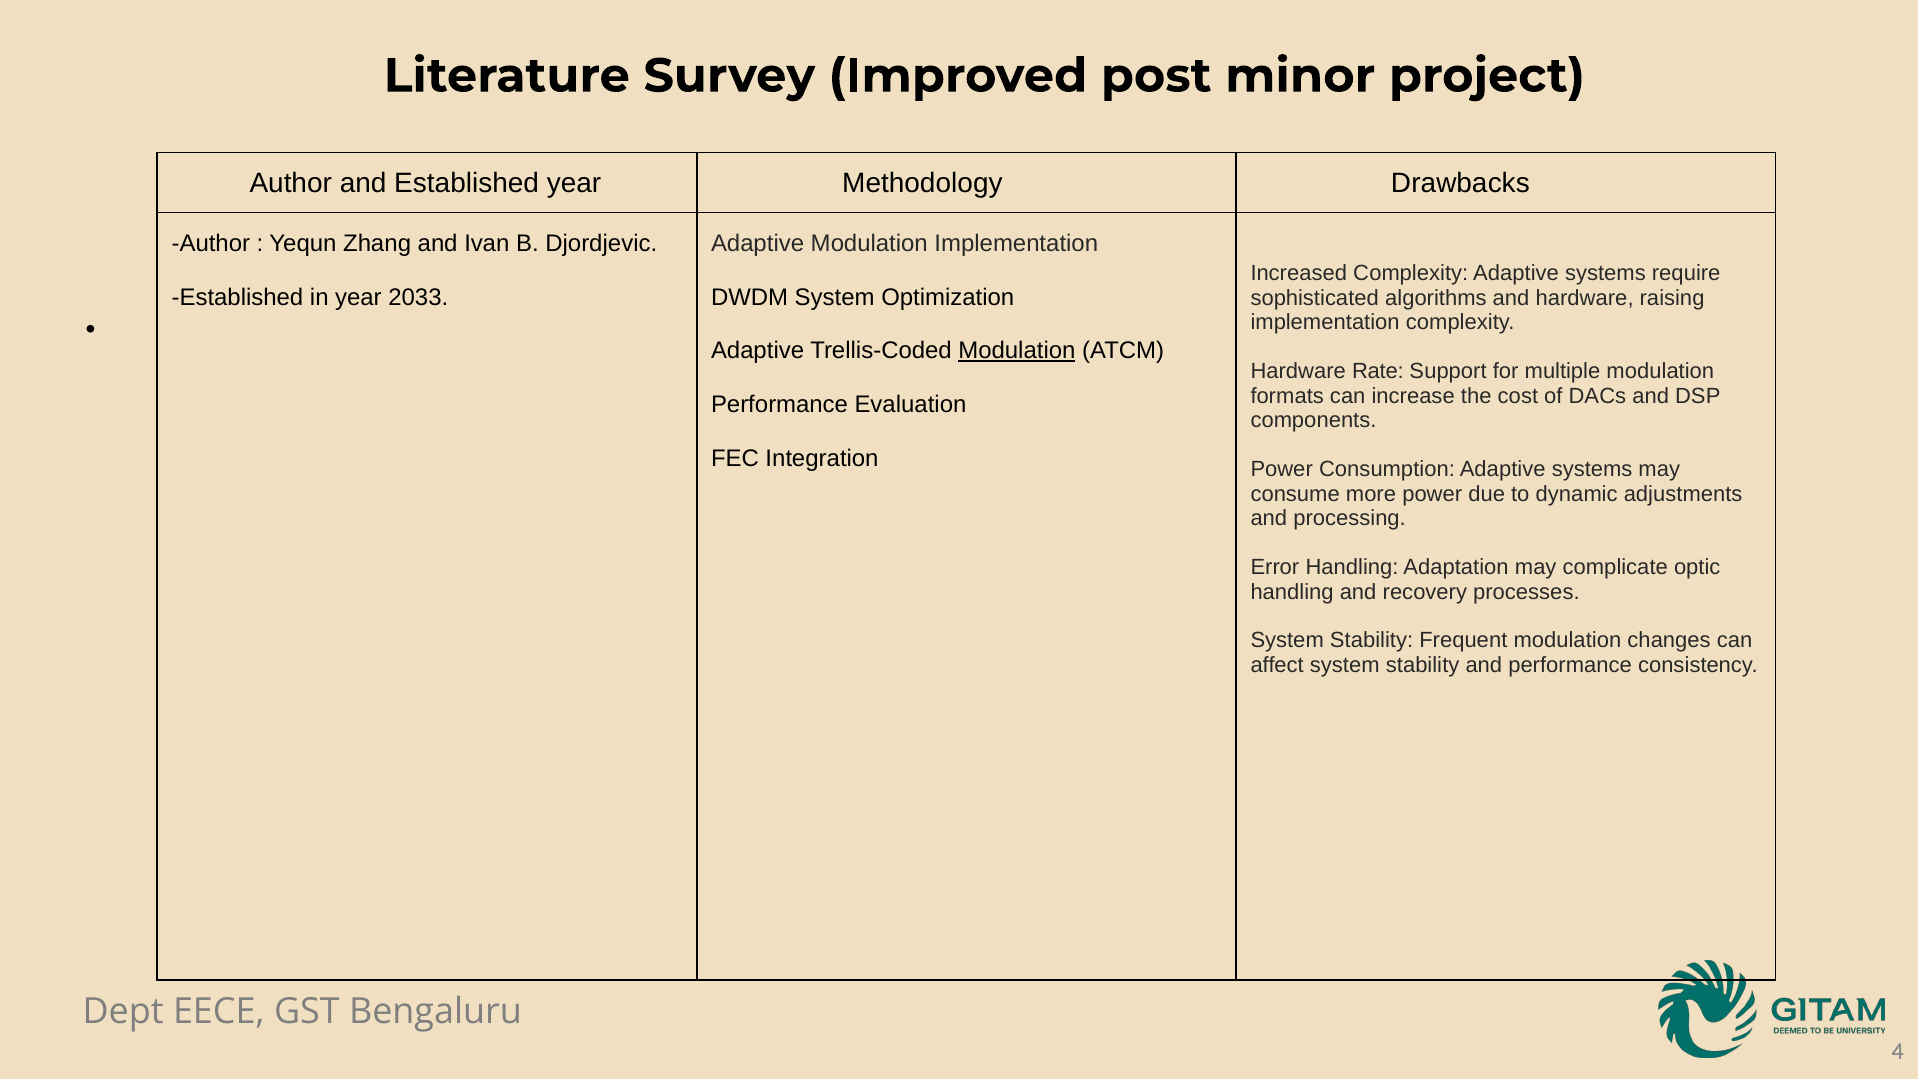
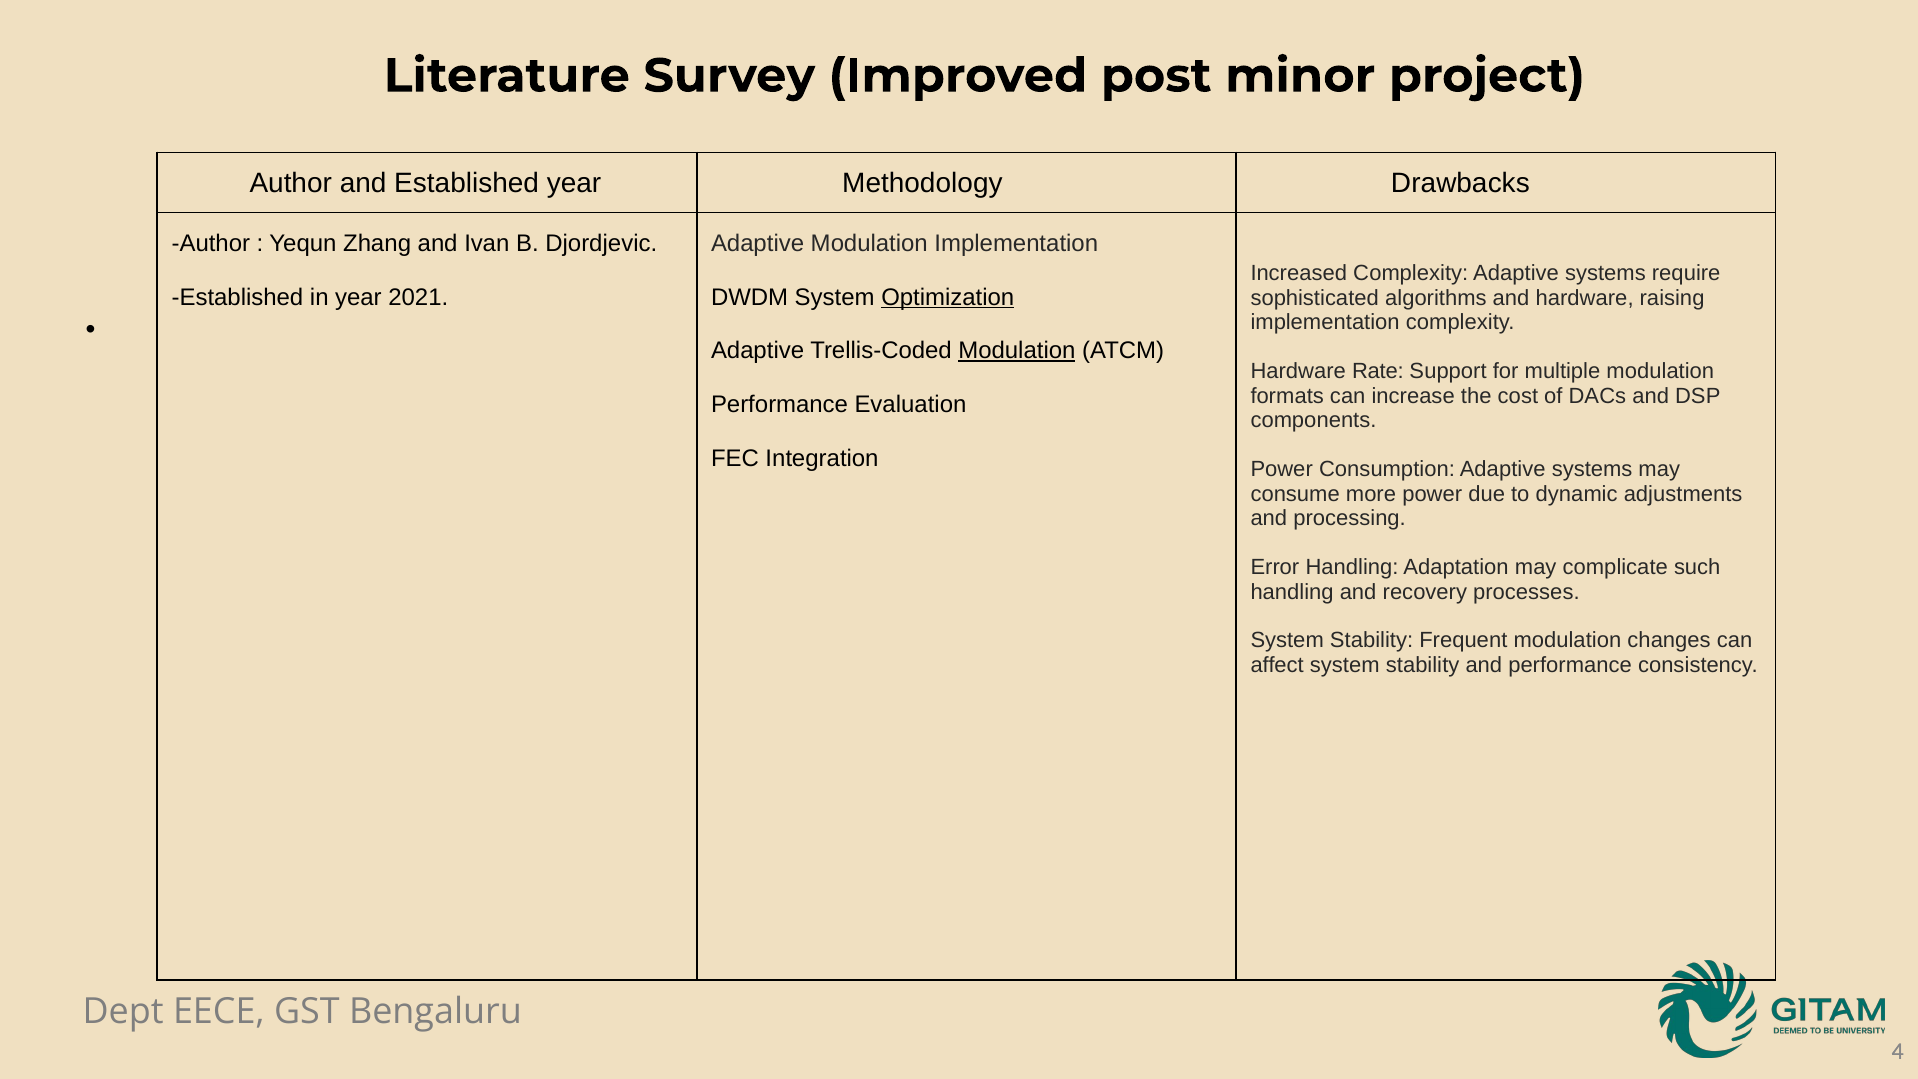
2033: 2033 -> 2021 (418, 297)
Optimization underline: none -> present (948, 297)
optic: optic -> such (1697, 567)
